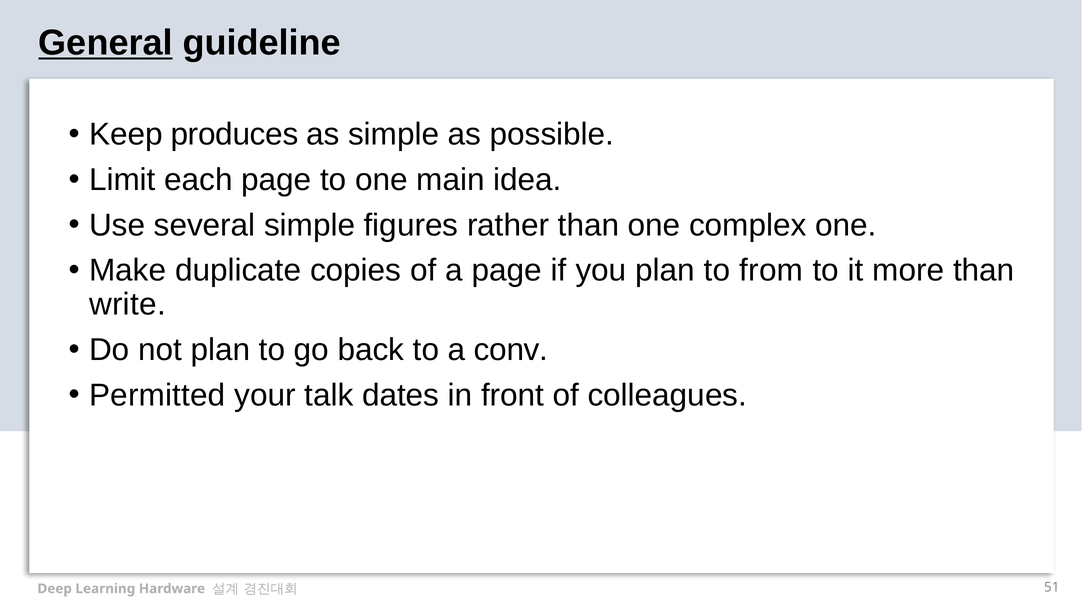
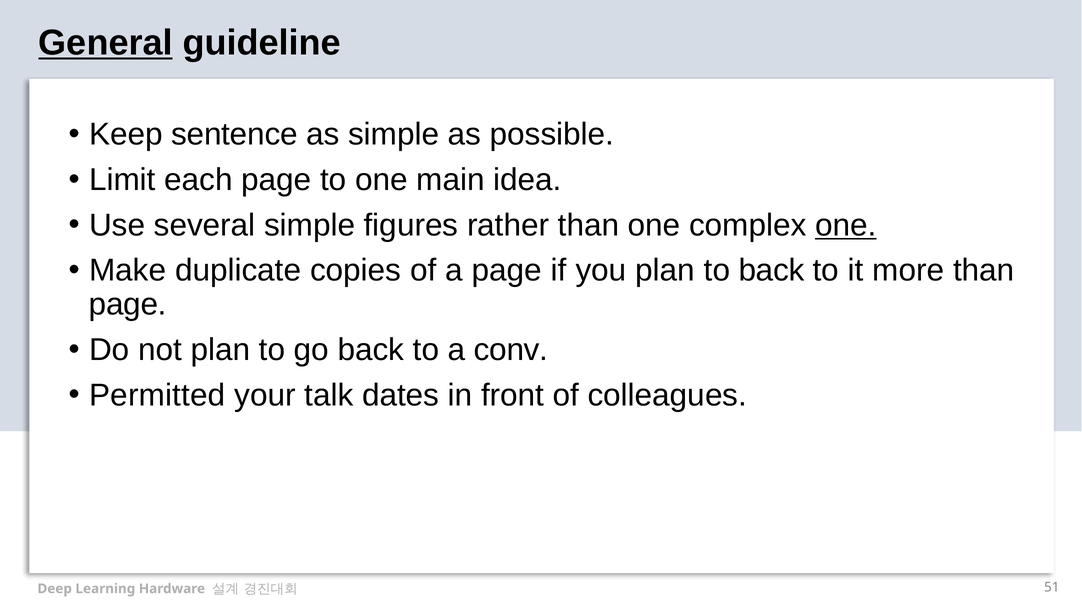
produces: produces -> sentence (234, 135)
one underline: none -> present (846, 225)
to from: from -> back (772, 271)
write: write -> page (128, 305)
